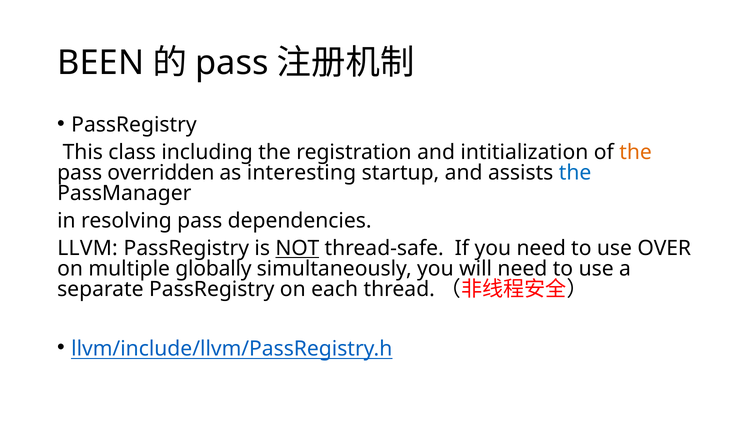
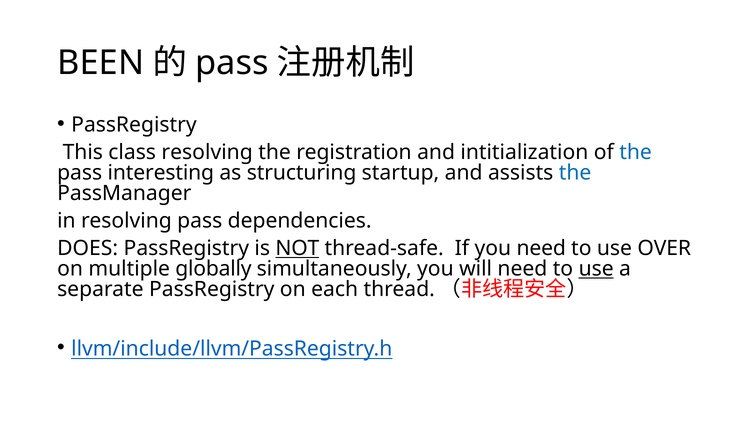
class including: including -> resolving (207, 152)
the colour: orange -> blue (636, 152)
overridden: overridden -> interesting (161, 173)
interesting: interesting -> structuring (302, 173)
LLVM: LLVM -> DOES (88, 248)
use underline: none -> present (596, 269)
